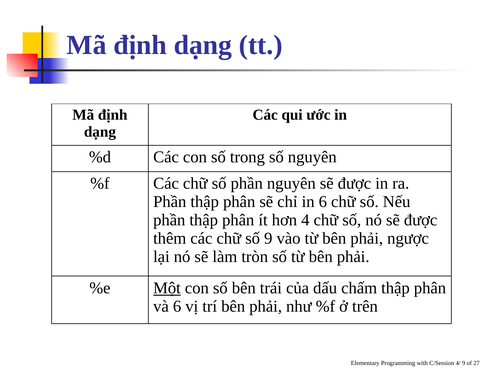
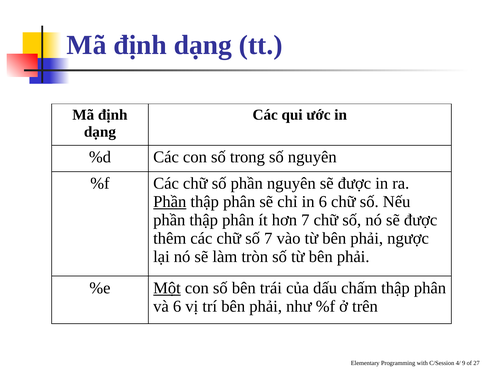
Phần underline: none -> present (170, 202)
hơn 4: 4 -> 7 (305, 220)
số 9: 9 -> 7 (268, 238)
